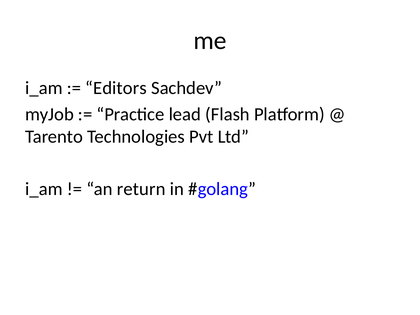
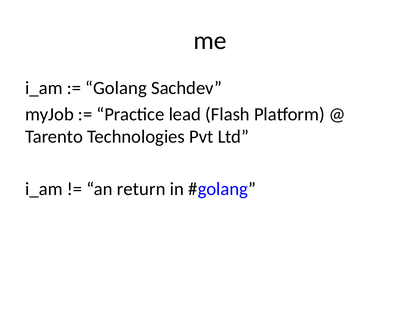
Editors: Editors -> Golang (116, 88)
